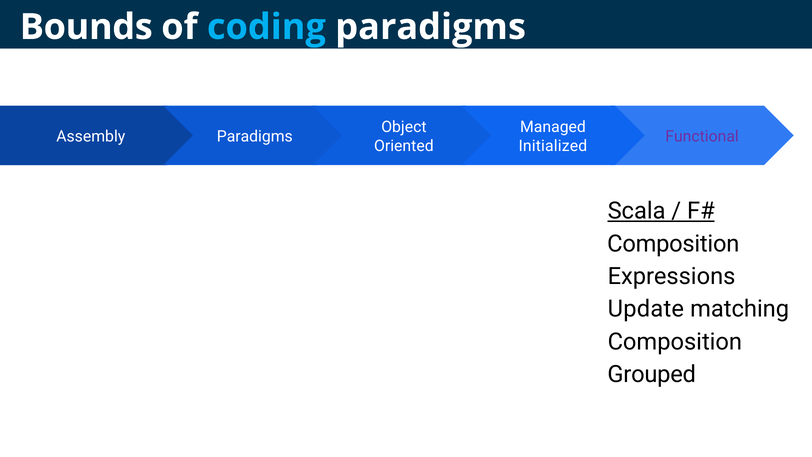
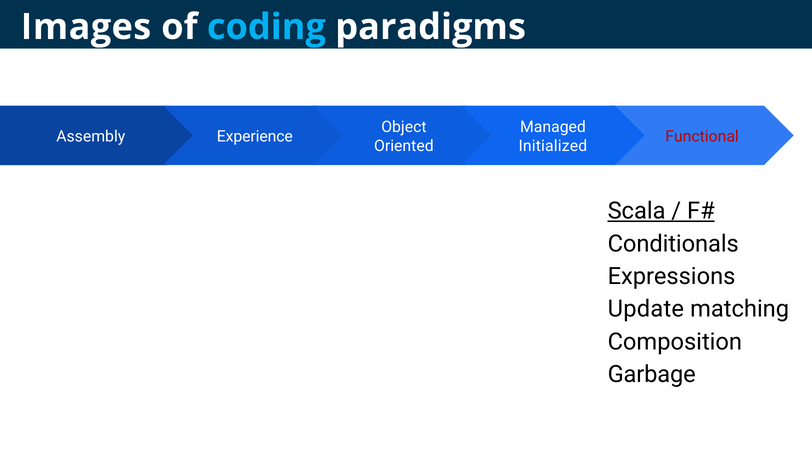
Bounds: Bounds -> Images (86, 27)
Assembly Paradigms: Paradigms -> Experience (255, 136)
Functional colour: purple -> red (702, 136)
Composition: Composition -> Conditionals (673, 244)
Grouped: Grouped -> Garbage (652, 374)
